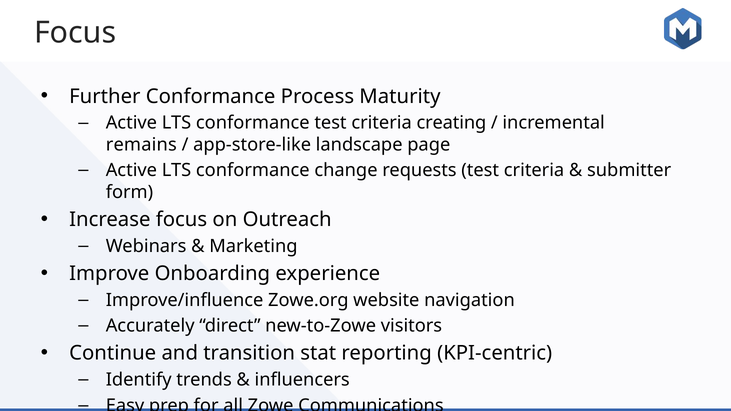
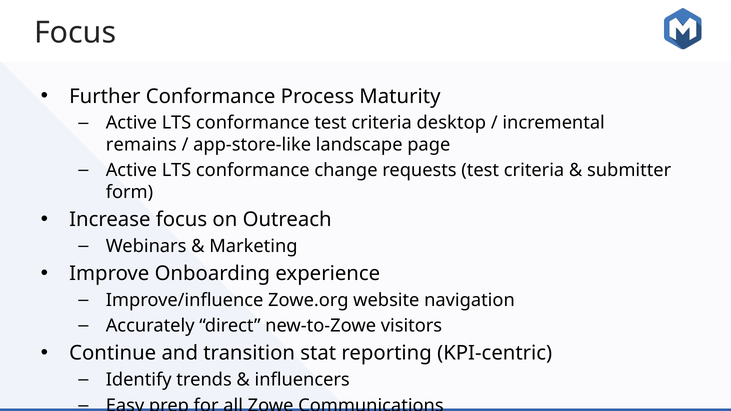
creating: creating -> desktop (451, 123)
